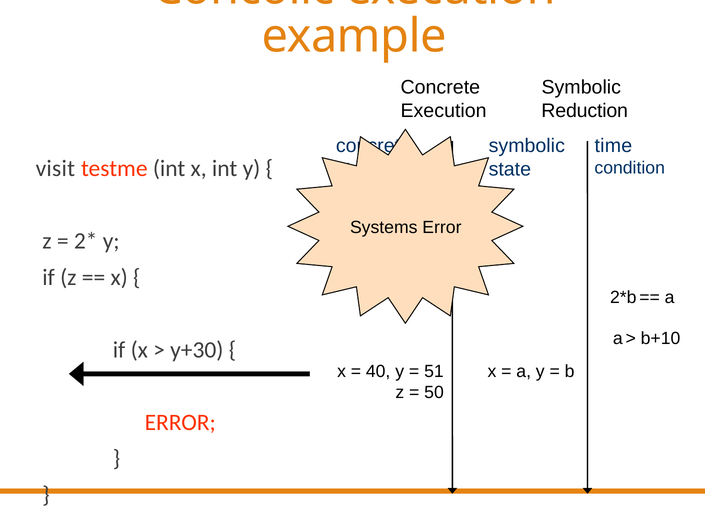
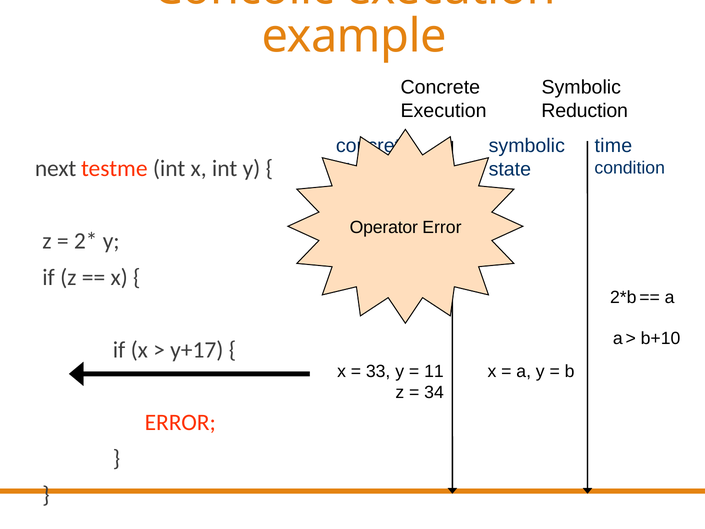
visit: visit -> next (56, 168)
Systems: Systems -> Operator (384, 227)
y+30: y+30 -> y+17 (197, 350)
40: 40 -> 33 (378, 371)
51: 51 -> 11 (434, 371)
50: 50 -> 34 (434, 392)
